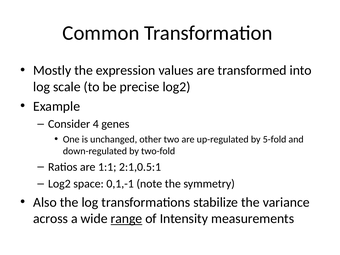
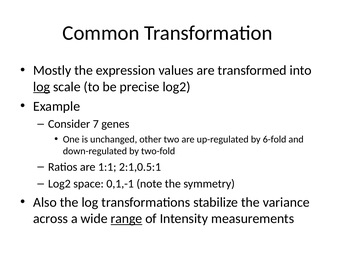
log underline: none -> present (42, 87)
4: 4 -> 7 (96, 124)
5-fold: 5-fold -> 6-fold (275, 139)
